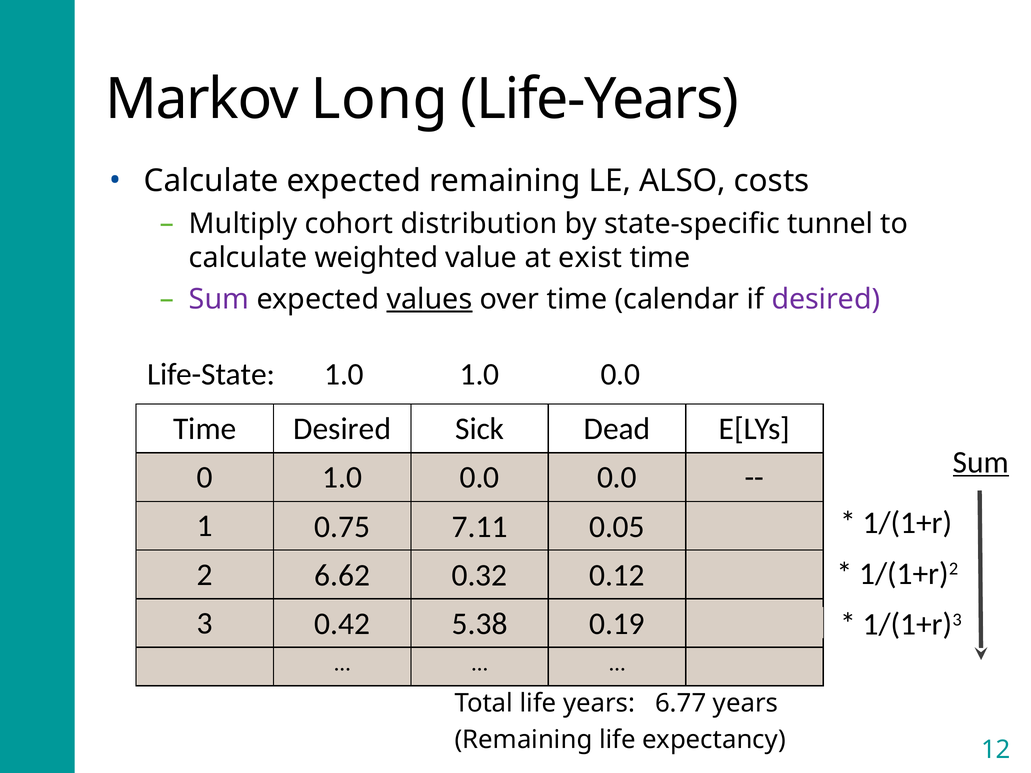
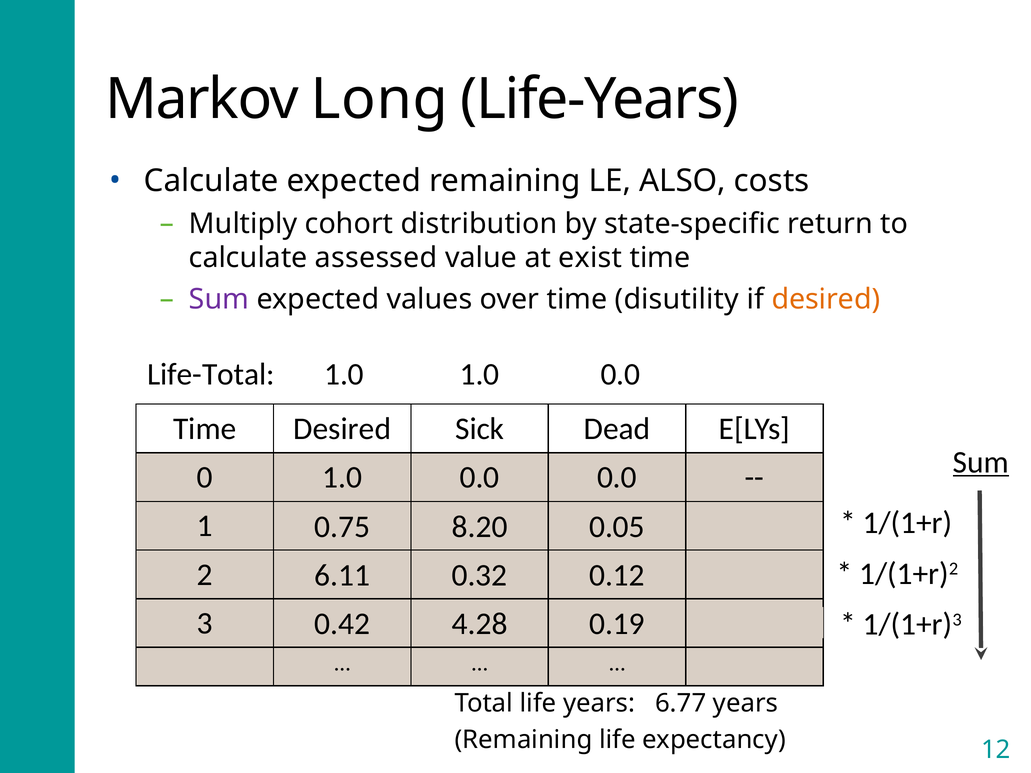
tunnel: tunnel -> return (830, 224)
weighted: weighted -> assessed (376, 258)
values underline: present -> none (430, 299)
calendar: calendar -> disutility (677, 299)
desired colour: purple -> orange (826, 299)
Life-State: Life-State -> Life-Total (211, 375)
7.11: 7.11 -> 8.20 (480, 527)
6.62: 6.62 -> 6.11 (342, 576)
5.38: 5.38 -> 4.28 (480, 624)
